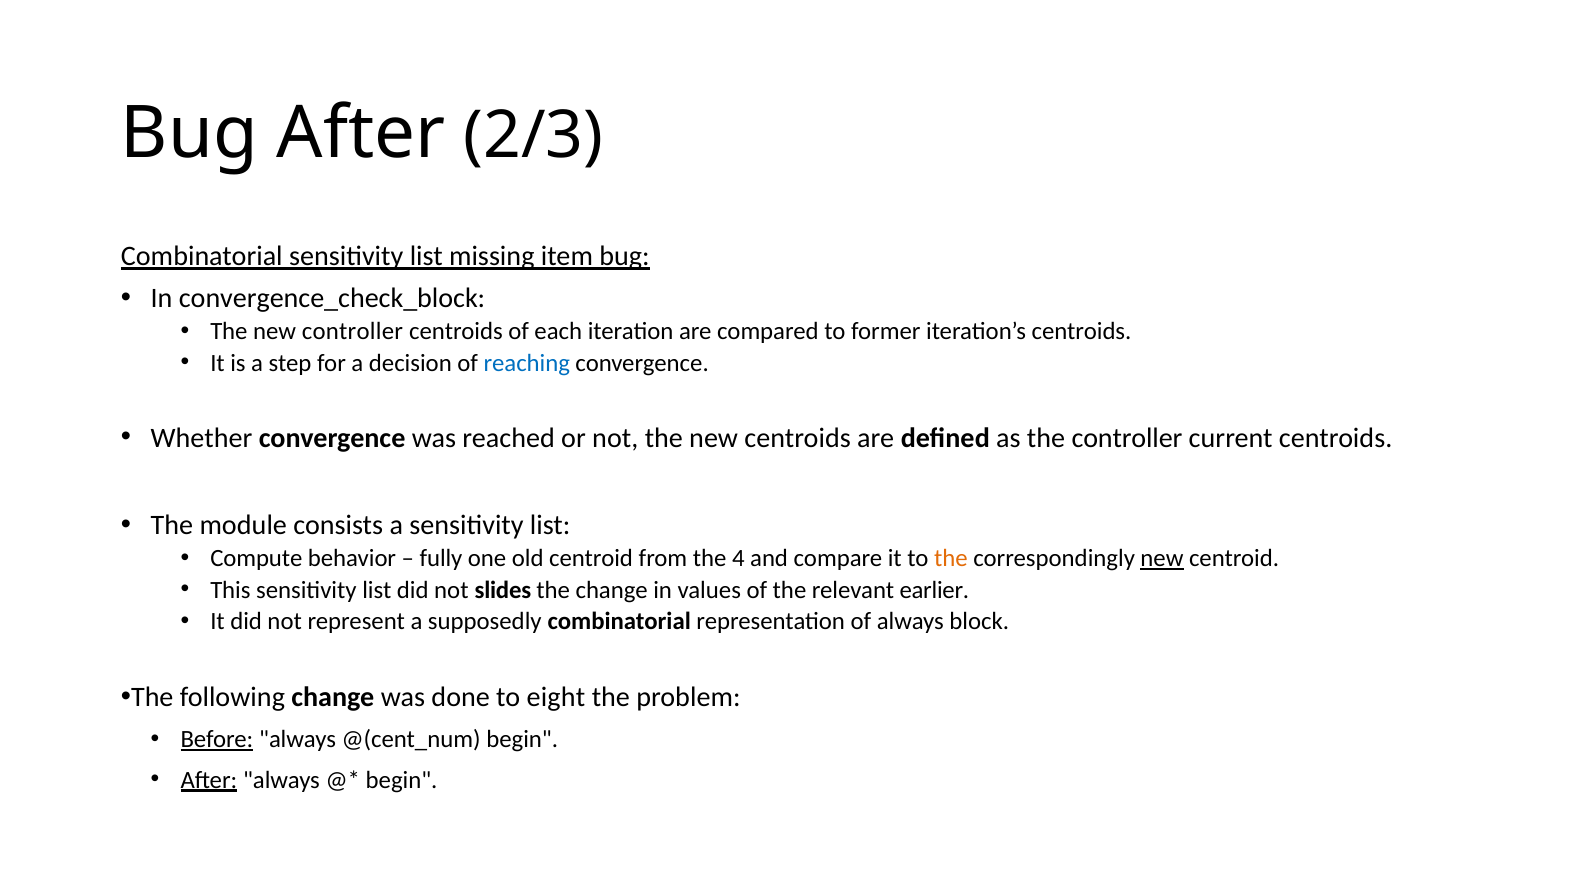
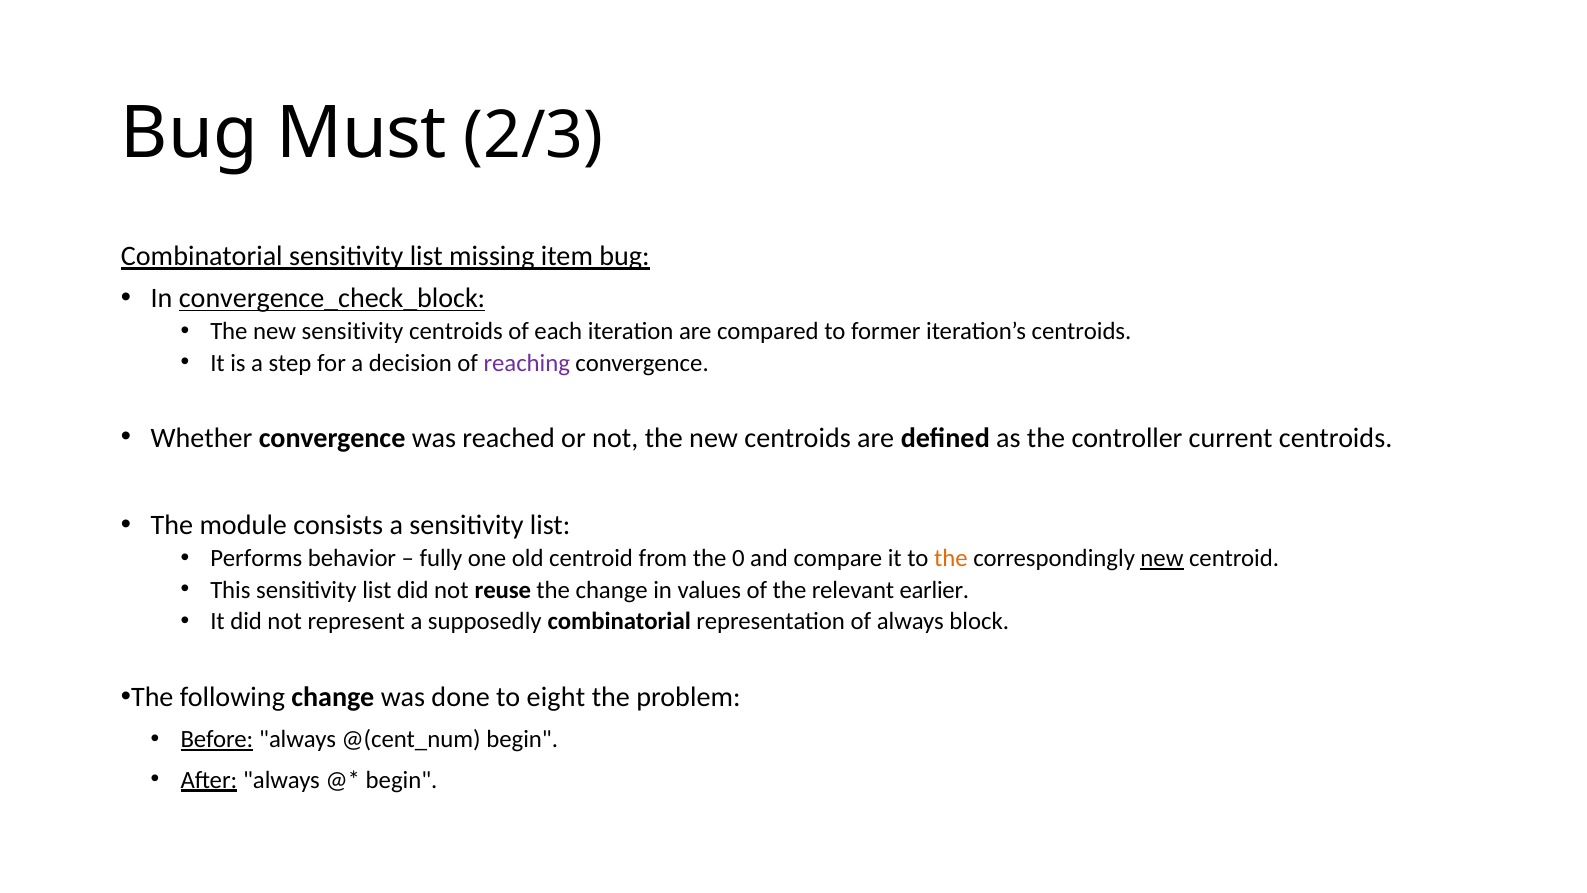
Bug After: After -> Must (362, 133)
convergence_check_block underline: none -> present (332, 298)
new controller: controller -> sensitivity (353, 332)
reaching colour: blue -> purple (527, 363)
Compute: Compute -> Performs (256, 558)
4: 4 -> 0 (738, 558)
slides: slides -> reuse (503, 590)
